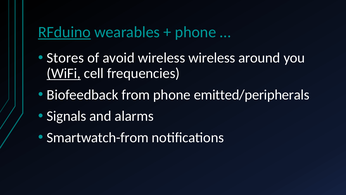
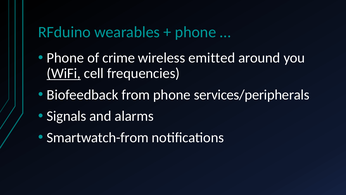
RFduino underline: present -> none (64, 32)
Stores: Stores -> Phone (65, 58)
avoid: avoid -> crime (119, 58)
wireless wireless: wireless -> emitted (212, 58)
emitted/peripherals: emitted/peripherals -> services/peripherals (252, 95)
